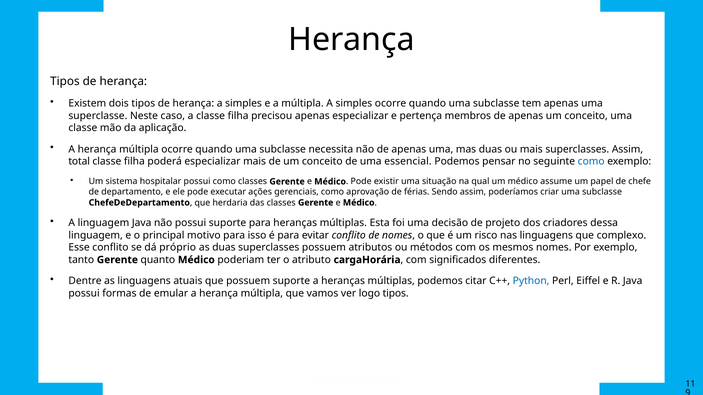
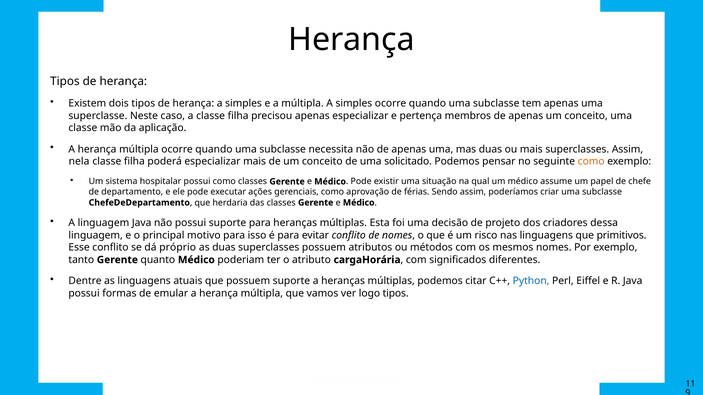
total: total -> nela (79, 162)
essencial: essencial -> solicitado (408, 162)
como colour: blue -> orange (591, 162)
complexo: complexo -> primitivos (622, 235)
